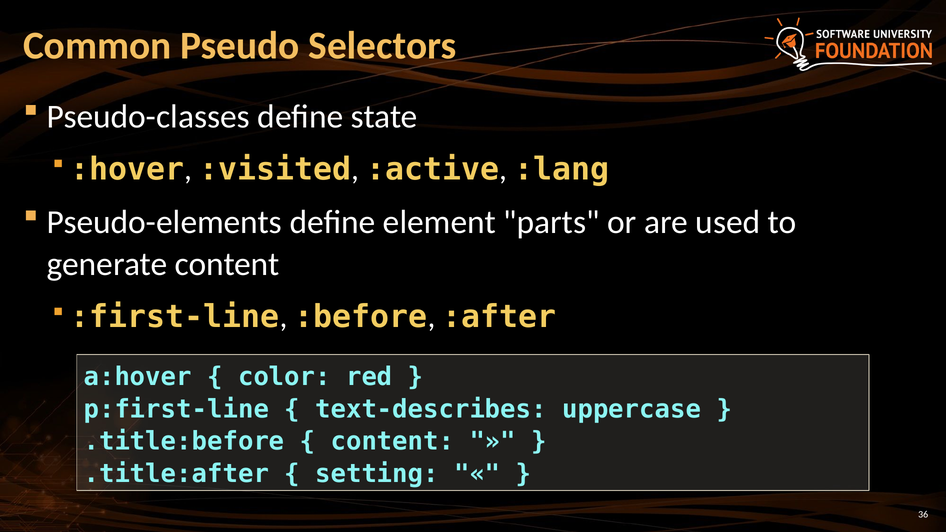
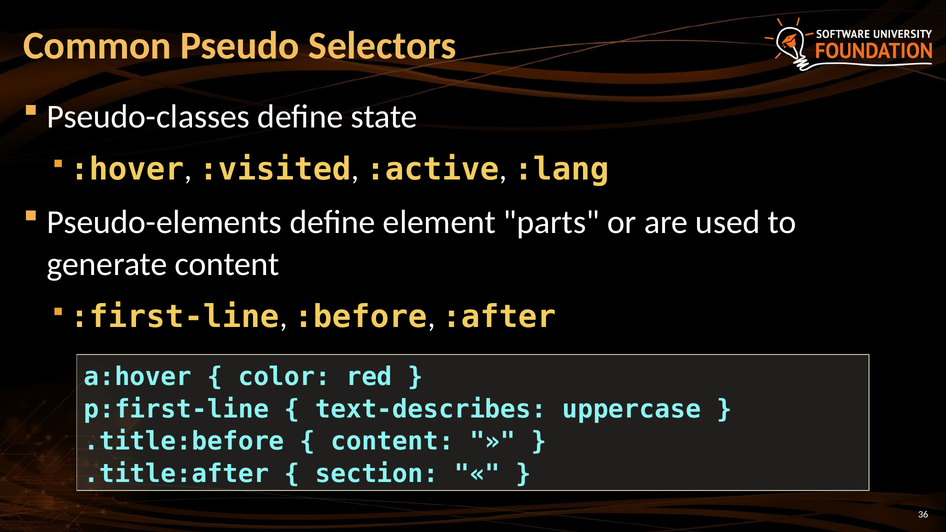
setting: setting -> section (377, 474)
